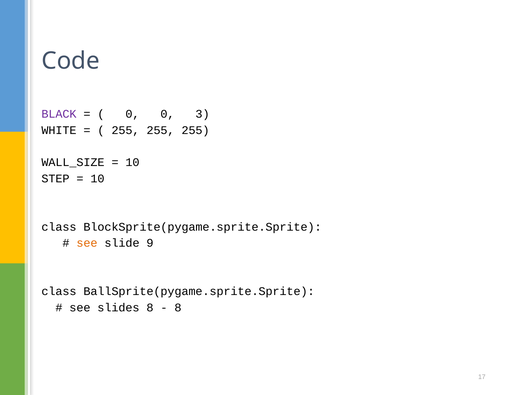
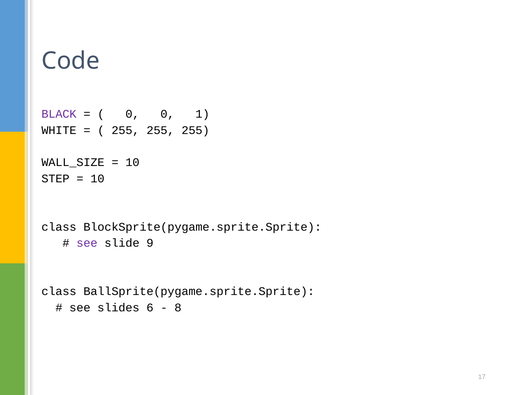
3: 3 -> 1 (203, 114)
see colour: orange -> purple (87, 243)
slides 8: 8 -> 6 (150, 308)
